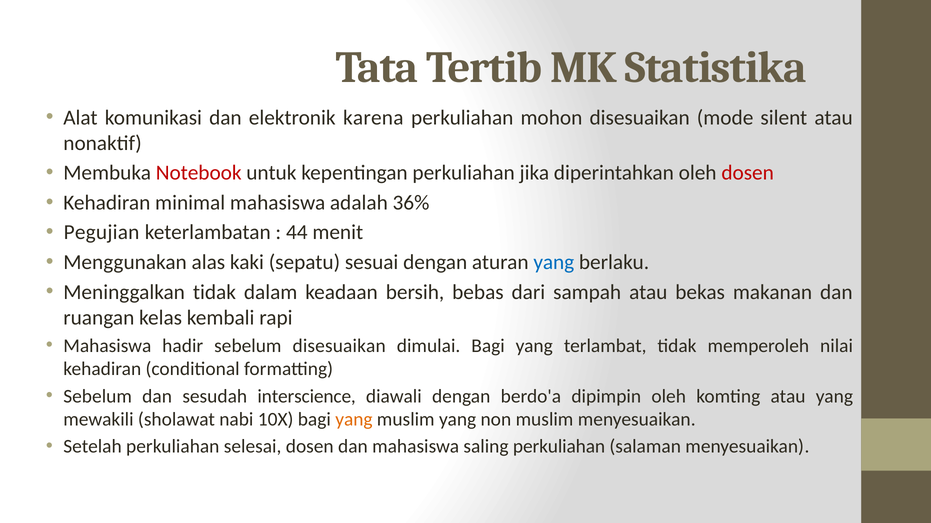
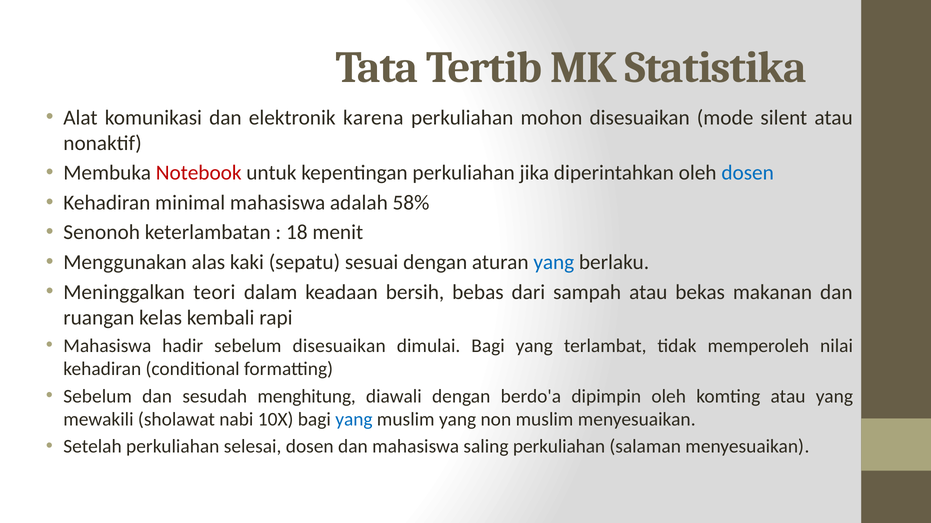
dosen colour: red -> blue (748, 173)
36%: 36% -> 58% (411, 203)
Pegujian: Pegujian -> Senonoh (102, 233)
44: 44 -> 18 (297, 233)
Meninggalkan tidak: tidak -> teori (214, 292)
interscience: interscience -> menghitung (307, 397)
yang colour: orange -> blue (354, 420)
